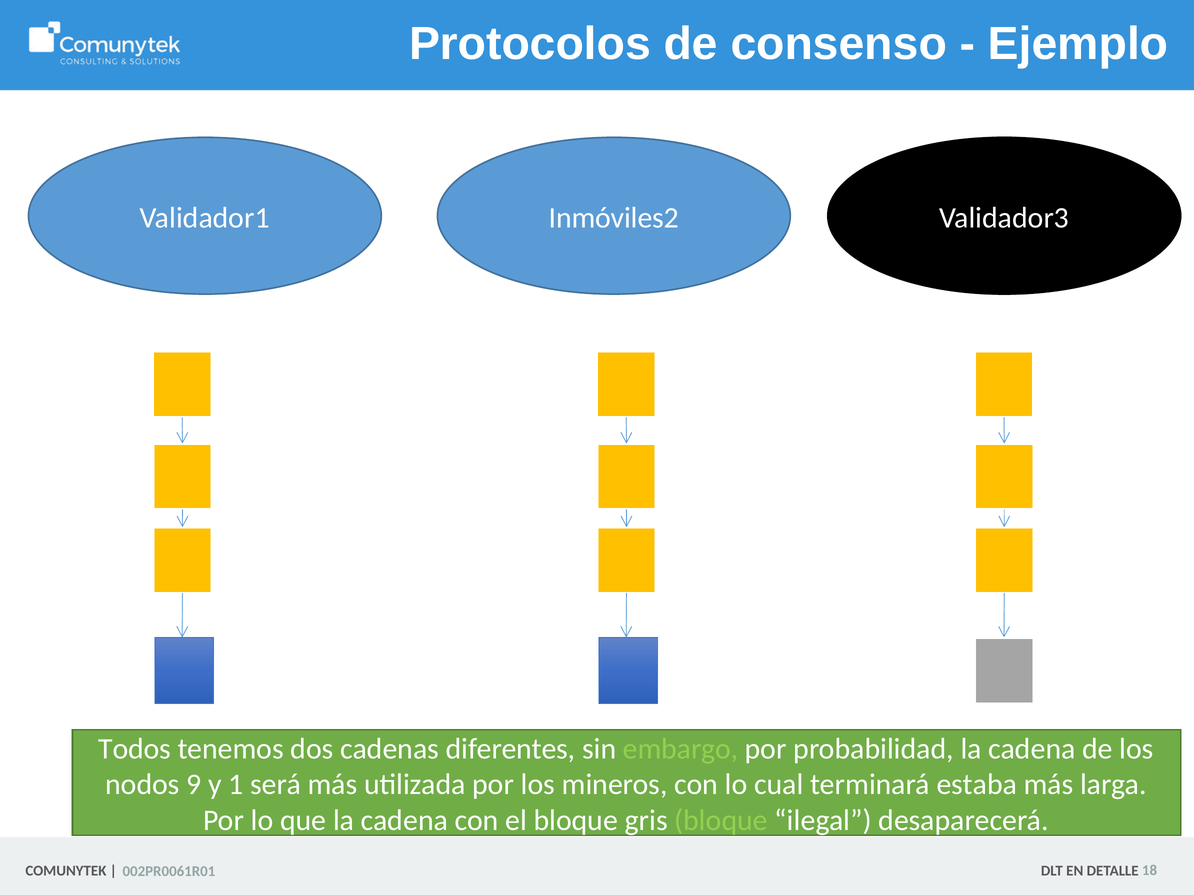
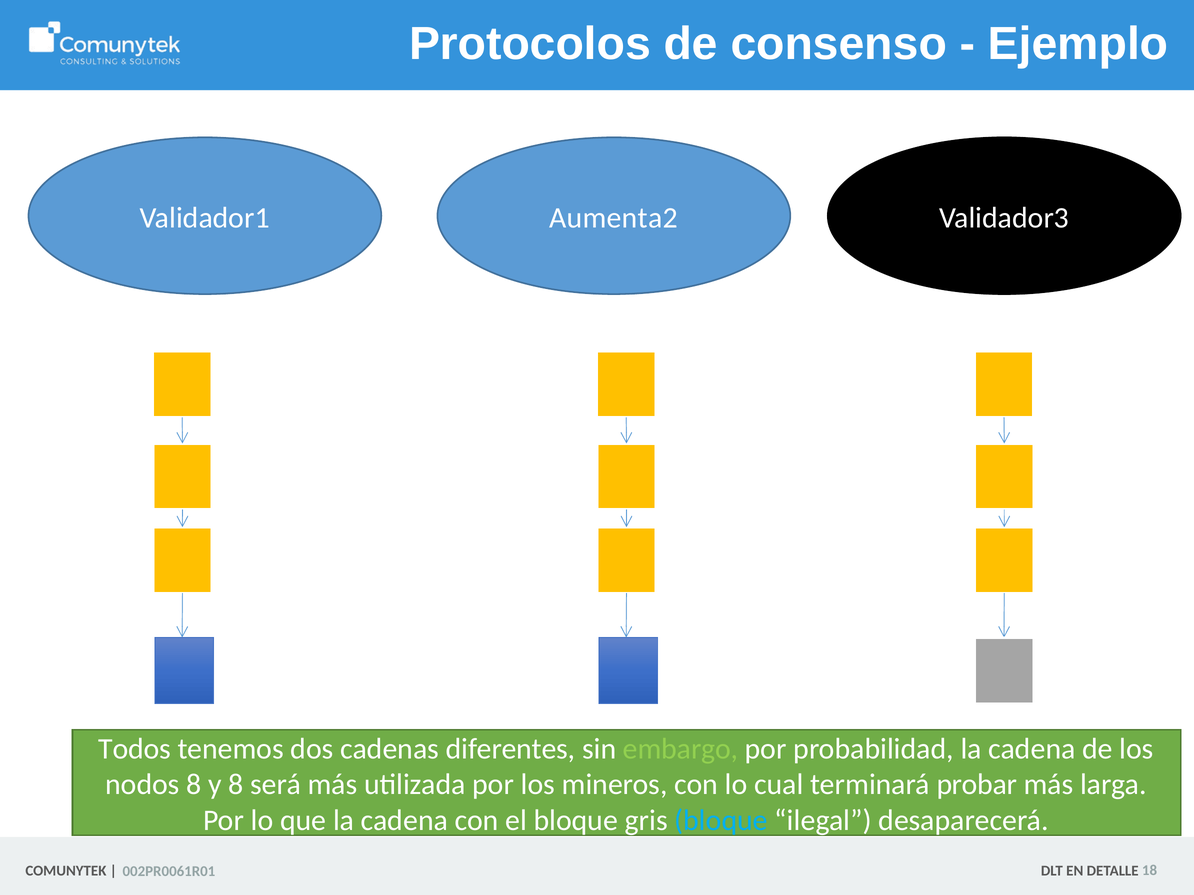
Inmóviles2: Inmóviles2 -> Aumenta2 (614, 218)
nodos 9: 9 -> 8 (194, 785)
y 1: 1 -> 8 (236, 785)
estaba: estaba -> probar (977, 785)
bloque colour: light green -> light blue (721, 821)
